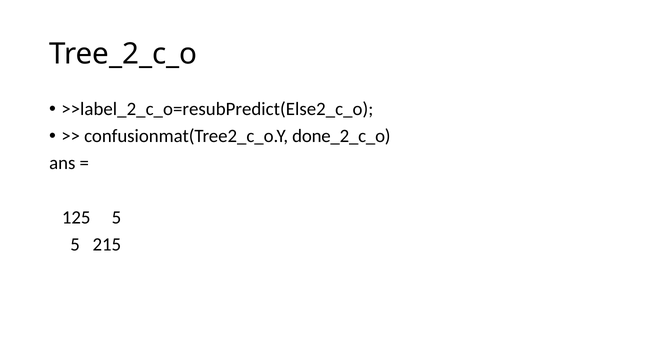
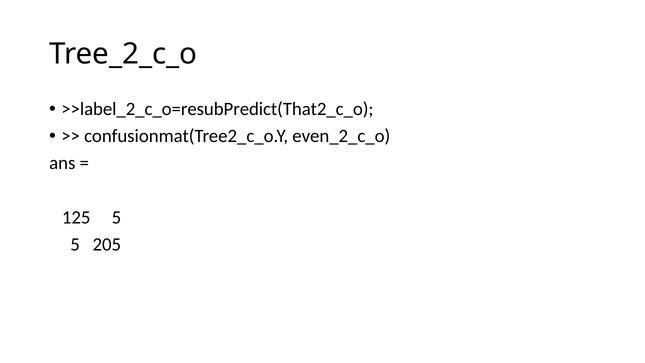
>>label_2_c_o=resubPredict(Else2_c_o: >>label_2_c_o=resubPredict(Else2_c_o -> >>label_2_c_o=resubPredict(That2_c_o (217, 109)
done_2_c_o: done_2_c_o -> even_2_c_o (341, 136)
215: 215 -> 205 (107, 244)
